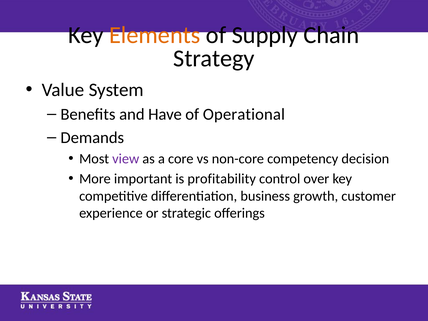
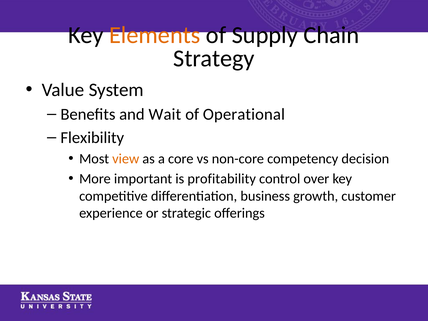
Have: Have -> Wait (165, 114)
Demands: Demands -> Flexibility (92, 138)
view colour: purple -> orange (126, 159)
